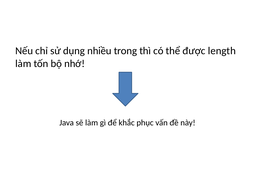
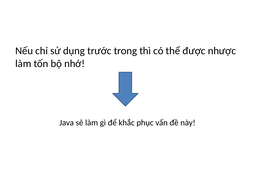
nhiều: nhiều -> trước (99, 51)
length: length -> nhược (222, 51)
